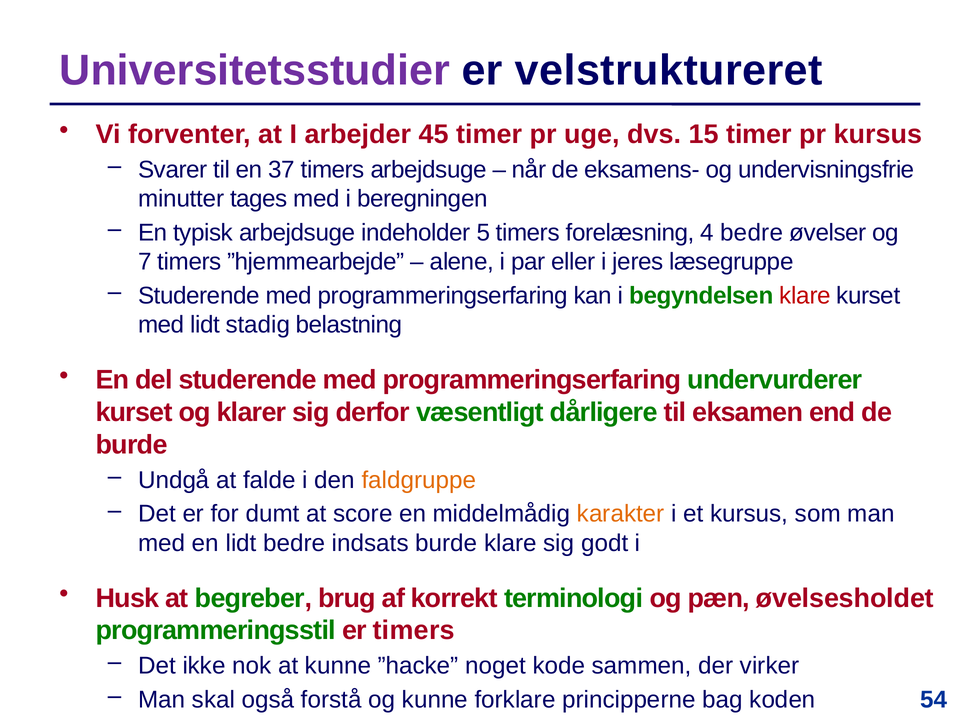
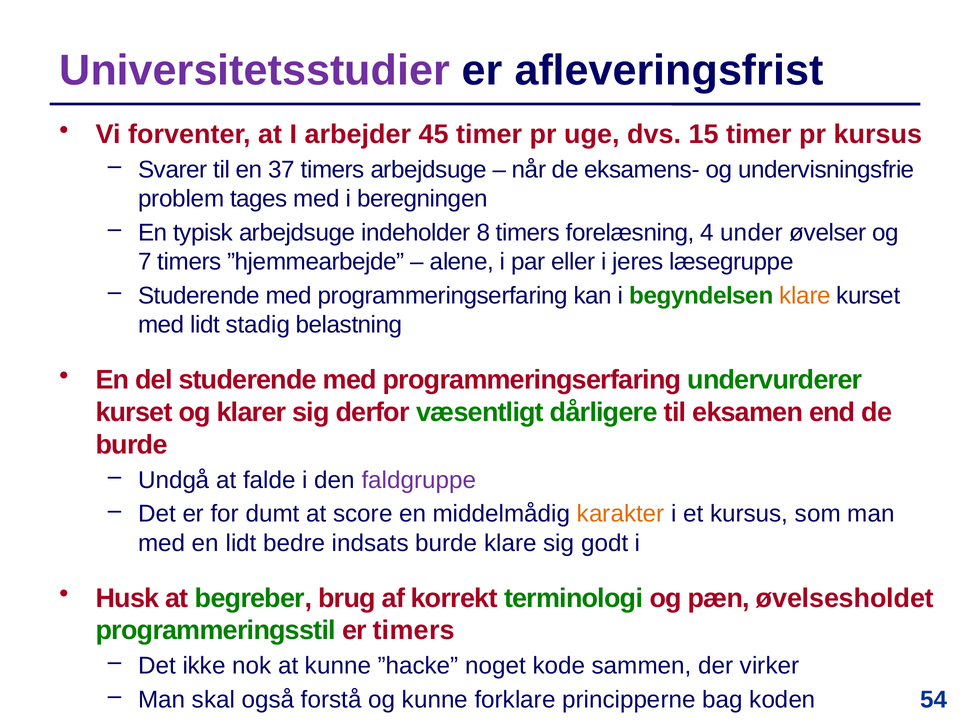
velstruktureret: velstruktureret -> afleveringsfrist (669, 71)
minutter: minutter -> problem (181, 199)
5: 5 -> 8 (483, 233)
4 bedre: bedre -> under (752, 233)
klare colour: red -> orange (805, 296)
faldgruppe colour: orange -> purple (419, 480)
